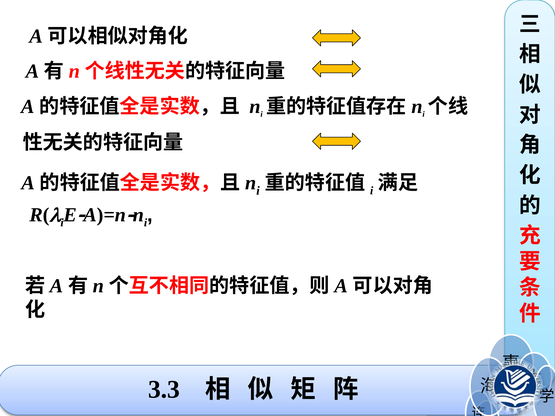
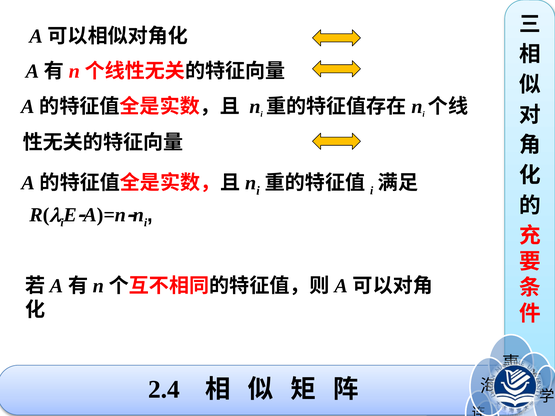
3.3: 3.3 -> 2.4 (164, 390)
